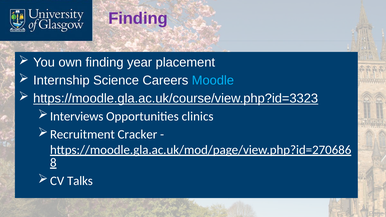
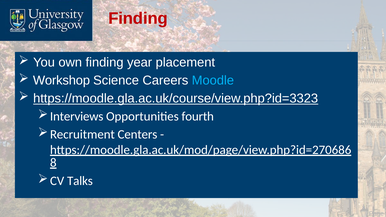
Finding colour: purple -> red (138, 18)
Internship: Internship -> Workshop (61, 80)
clinics: clinics -> fourth (198, 116)
Cracker: Cracker -> Centers (137, 134)
